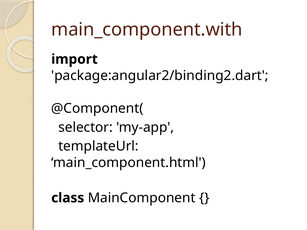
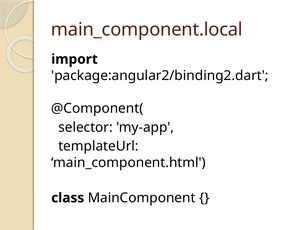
main_component.with: main_component.with -> main_component.local (147, 30)
